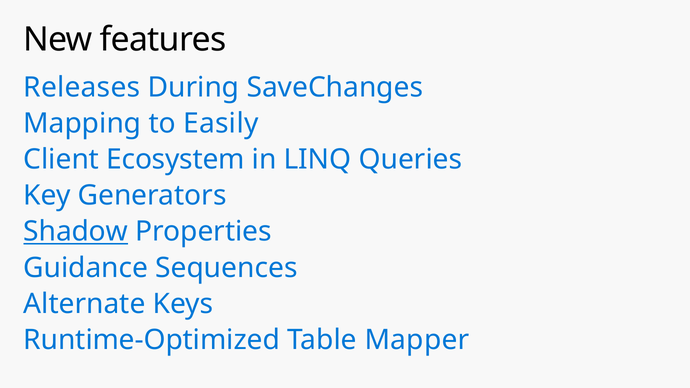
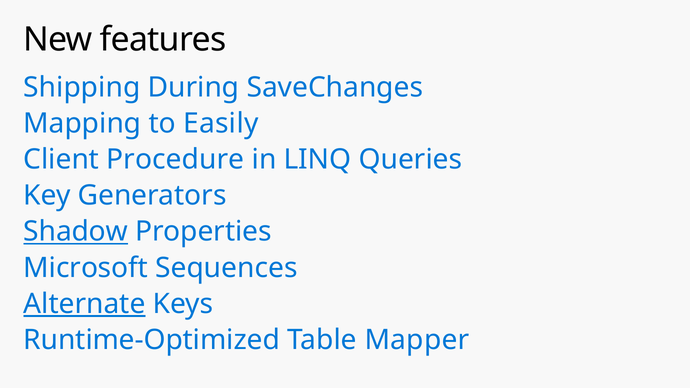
Releases: Releases -> Shipping (82, 87)
Ecosystem: Ecosystem -> Procedure (175, 160)
Guidance: Guidance -> Microsoft (86, 268)
Alternate underline: none -> present (84, 304)
